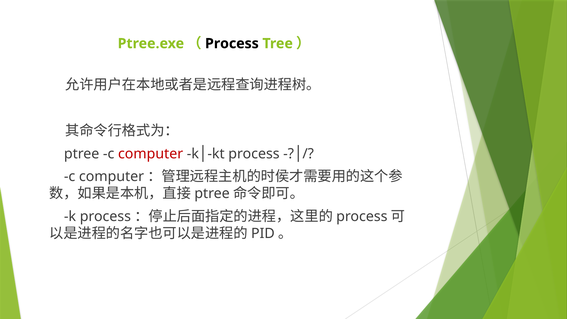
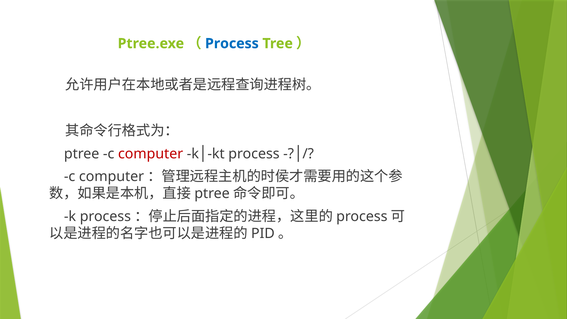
Process colour: black -> blue (232, 44)
